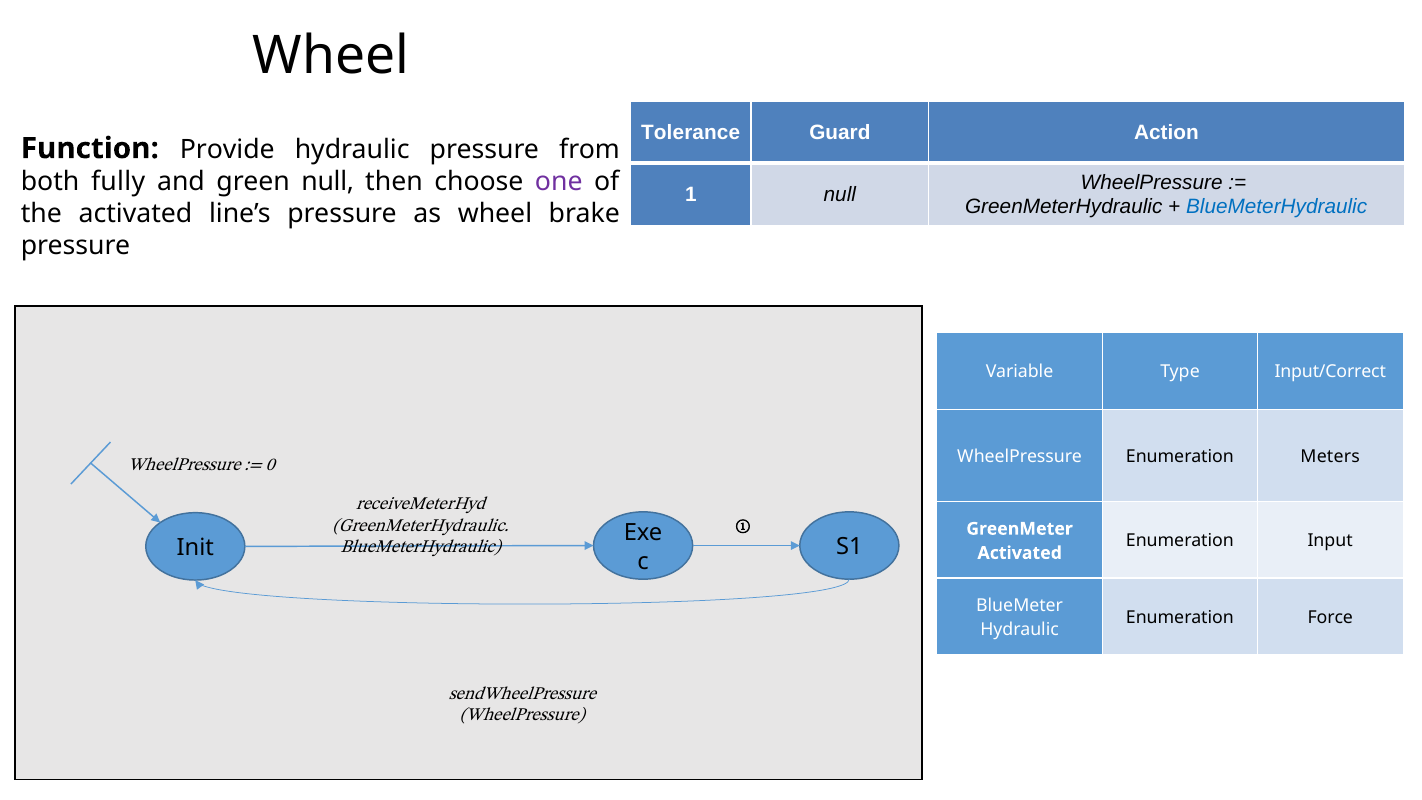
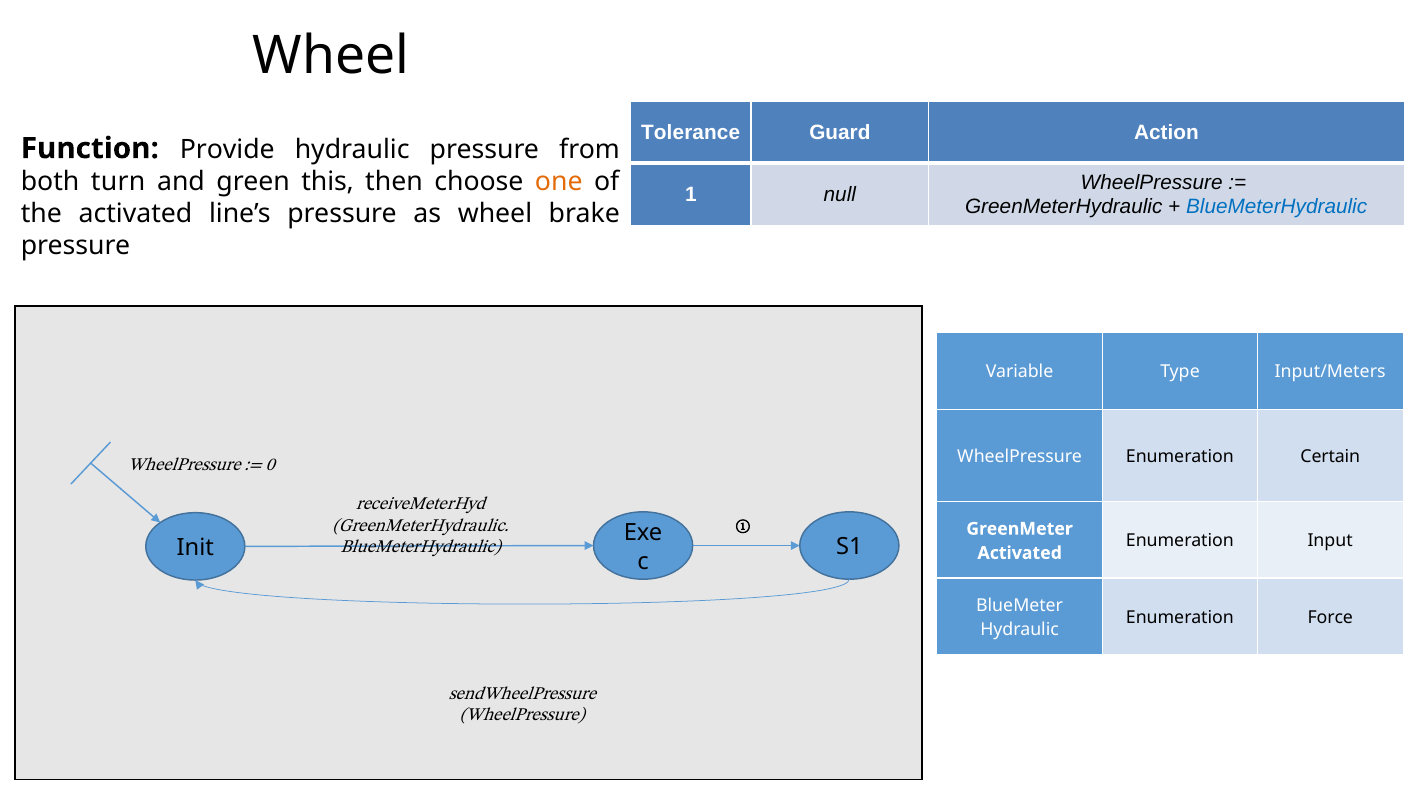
fully: fully -> turn (118, 182)
green null: null -> this (328, 182)
one colour: purple -> orange (559, 182)
Input/Correct: Input/Correct -> Input/Meters (1330, 372)
Meters: Meters -> Certain (1330, 456)
